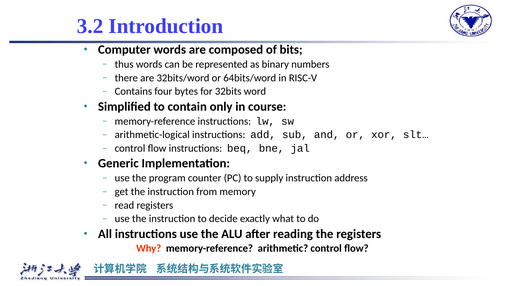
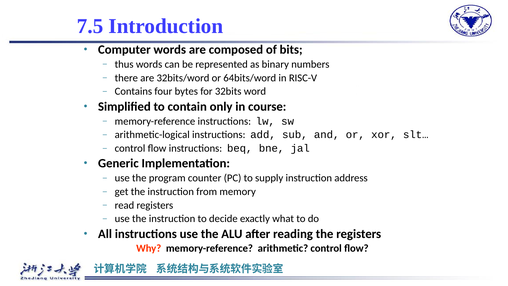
3.2: 3.2 -> 7.5 (90, 26)
